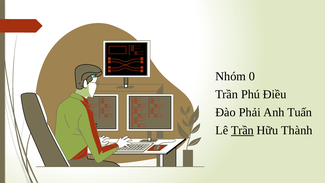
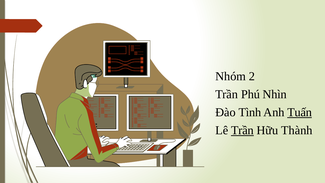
0: 0 -> 2 (252, 76)
Điều: Điều -> Nhìn (275, 94)
Phải: Phải -> Tình (250, 112)
Tuấn underline: none -> present (300, 112)
